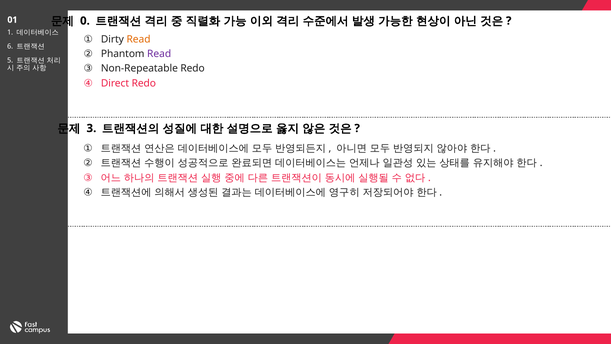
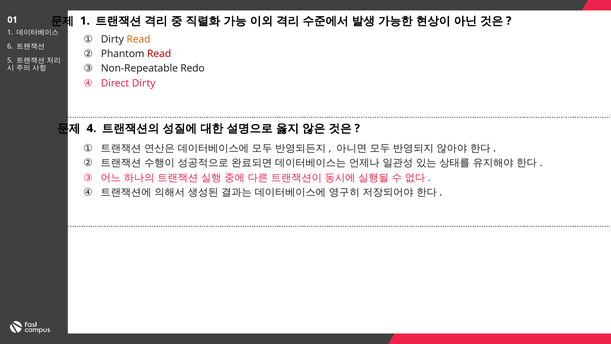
0: 0 -> 1 (85, 21)
Read colour: purple -> red (159, 54)
Direct Redo: Redo -> Dirty (144, 83)
3: 3 -> 4 (91, 128)
